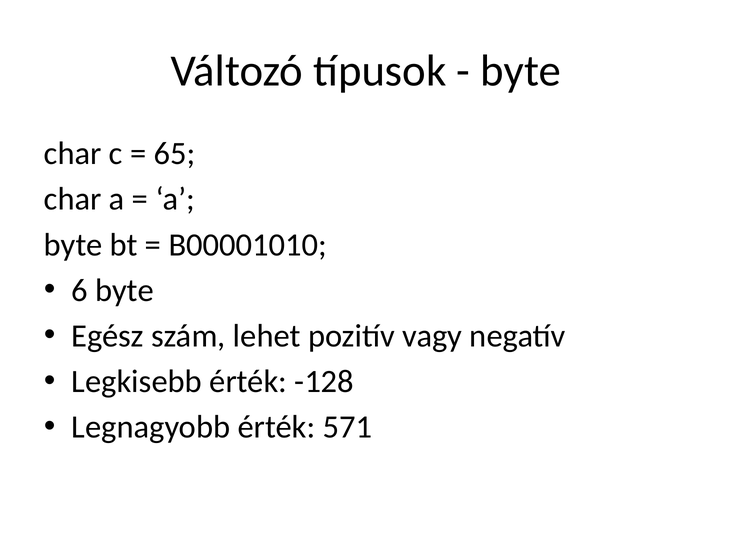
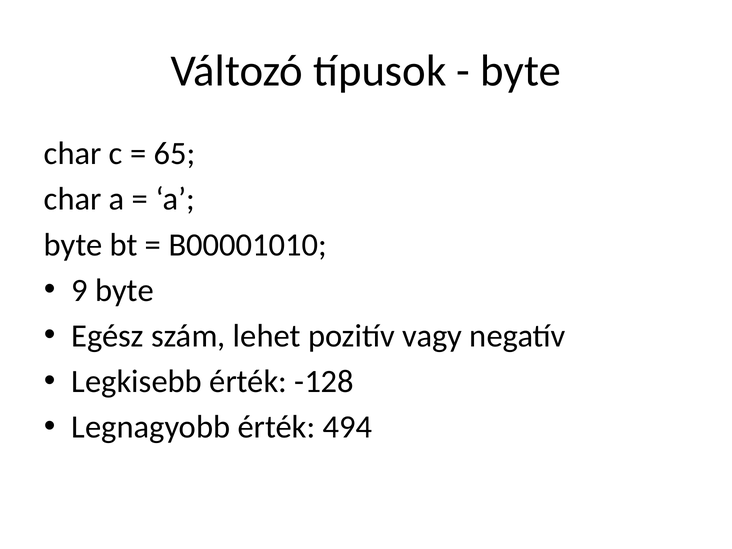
6: 6 -> 9 (80, 290)
571: 571 -> 494 (348, 427)
